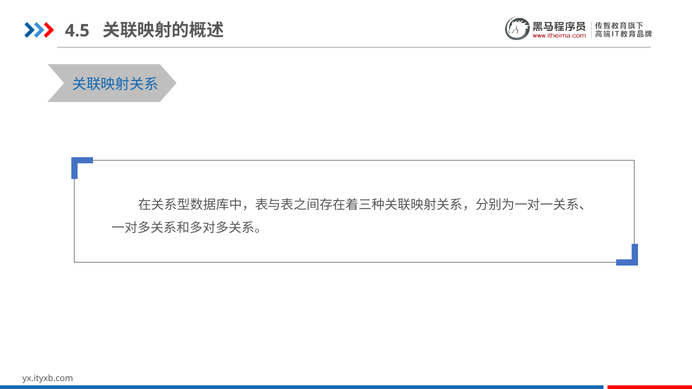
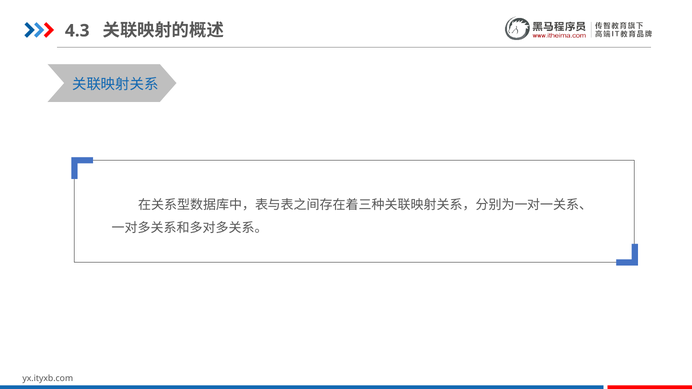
4.5: 4.5 -> 4.3 (77, 31)
